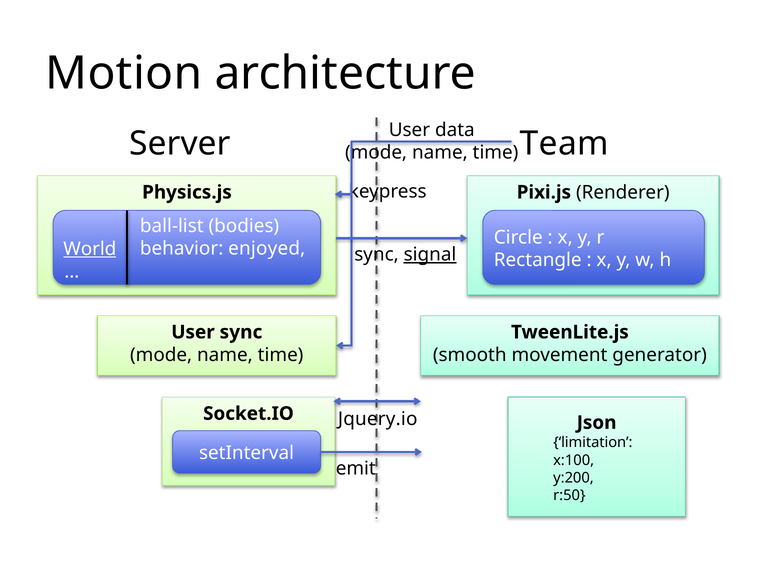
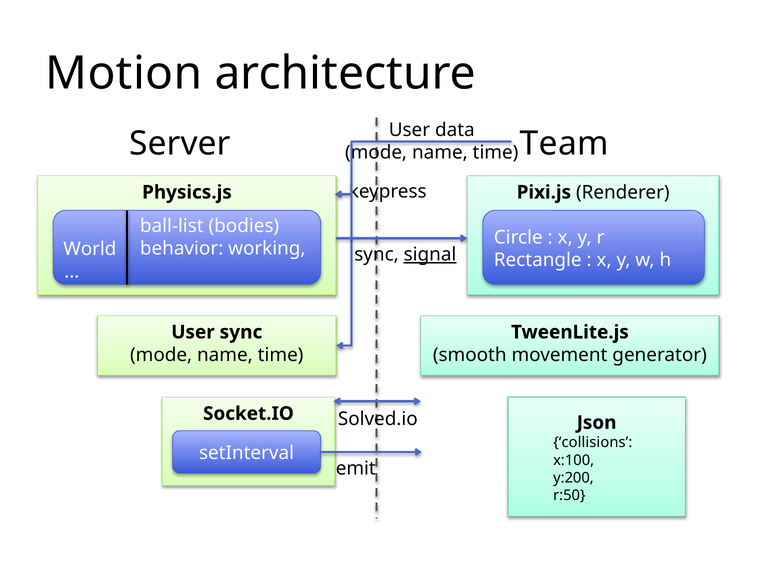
enjoyed: enjoyed -> working (267, 249)
World underline: present -> none (90, 249)
Jquery.io: Jquery.io -> Solved.io (378, 419)
limitation: limitation -> collisions (593, 442)
